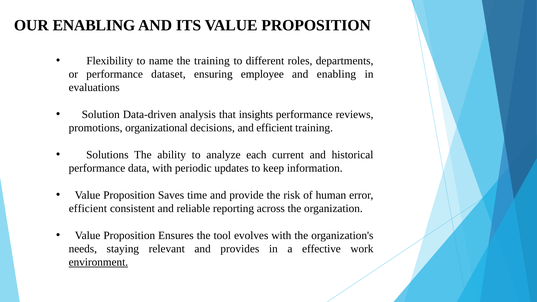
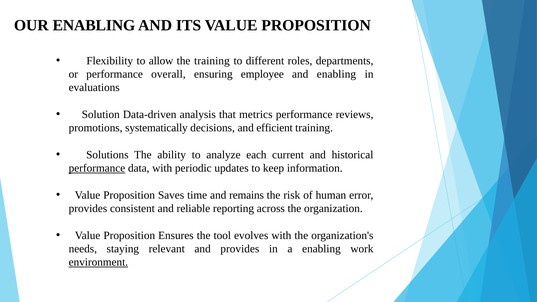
name: name -> allow (161, 61)
dataset: dataset -> overall (168, 74)
insights: insights -> metrics (256, 115)
organizational: organizational -> systematically (156, 128)
performance underline: none -> present (97, 168)
provide: provide -> remains (247, 195)
efficient: efficient -> provides (88, 209)
a effective: effective -> enabling (321, 249)
